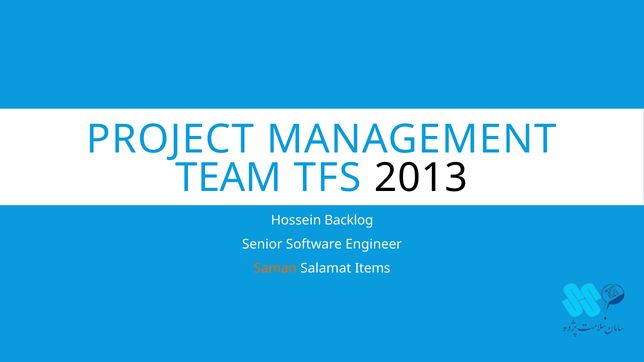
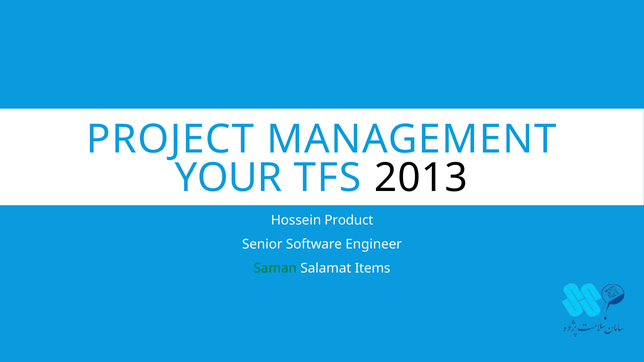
TEAM: TEAM -> YOUR (229, 178)
Backlog: Backlog -> Product (349, 221)
Saman colour: orange -> green (275, 268)
